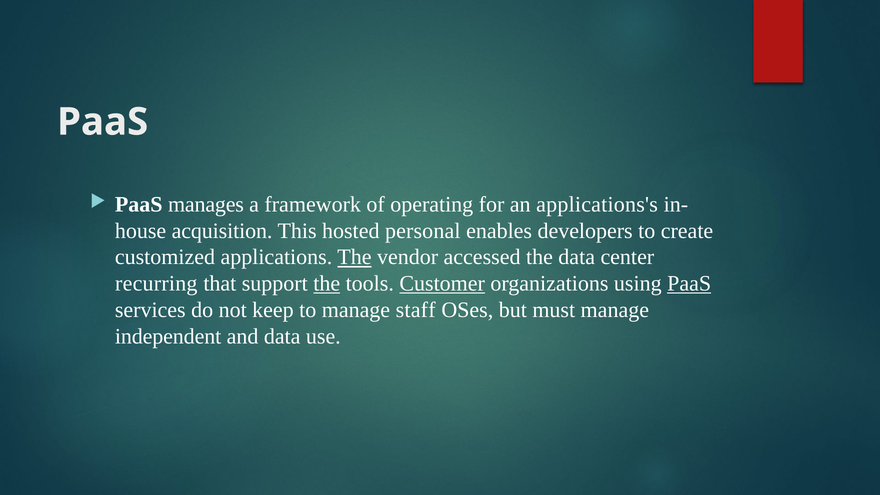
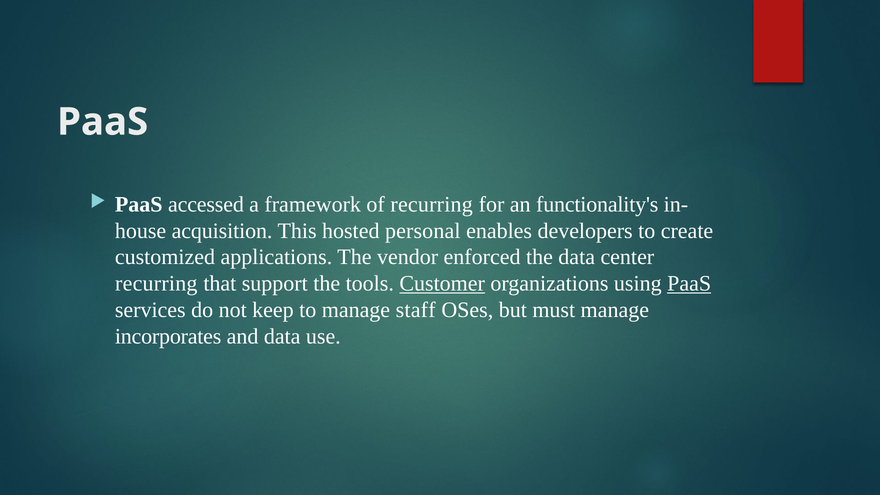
manages: manages -> accessed (206, 204)
of operating: operating -> recurring (432, 204)
applications's: applications's -> functionality's (597, 204)
The underline: present -> none (354, 257)
accessed: accessed -> enforced (482, 257)
the underline: present -> none (327, 284)
independent: independent -> incorporates (168, 336)
